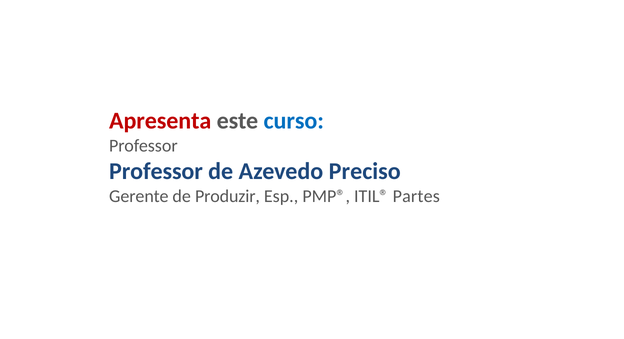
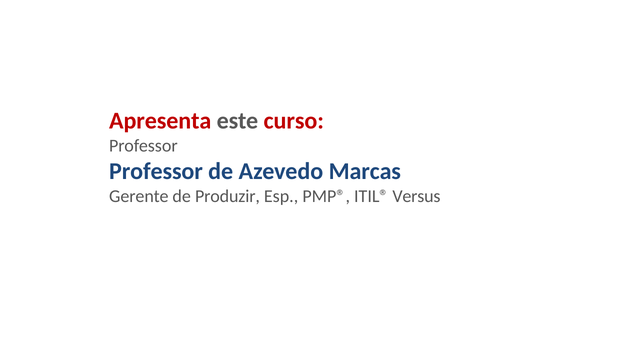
curso colour: blue -> red (294, 121)
Preciso: Preciso -> Marcas (365, 171)
Partes: Partes -> Versus (416, 196)
